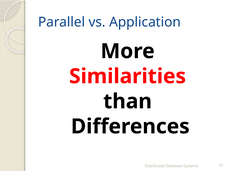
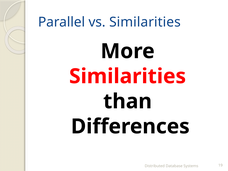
vs Application: Application -> Similarities (145, 22)
